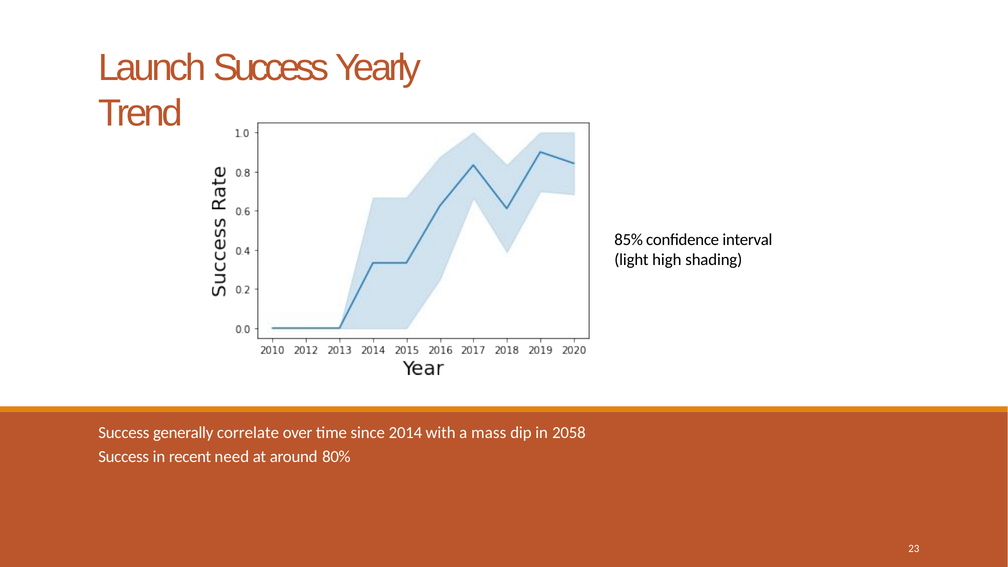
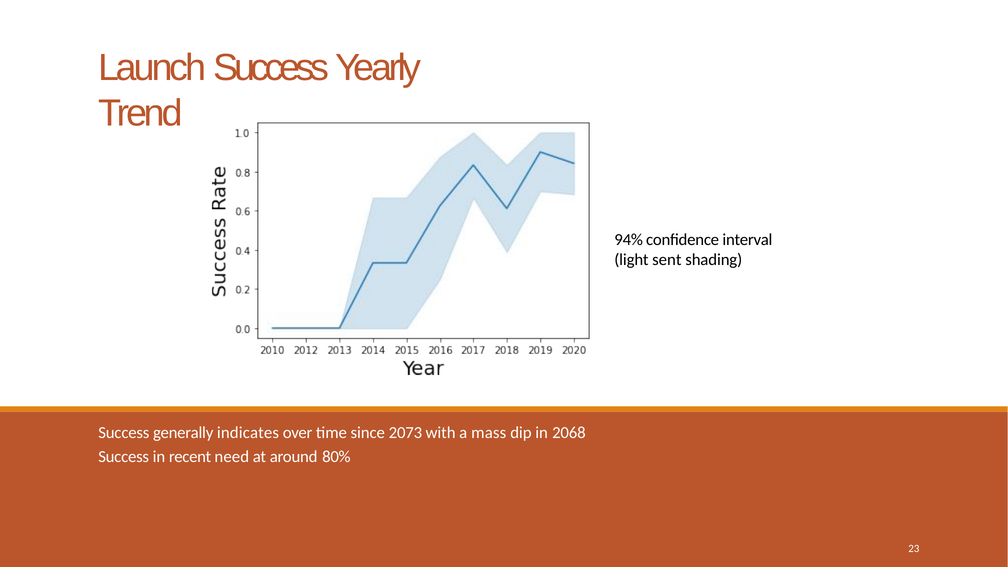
85%: 85% -> 94% (629, 240)
high: high -> sent (667, 260)
correlate: correlate -> indicates (248, 433)
2014: 2014 -> 2073 (405, 433)
2058: 2058 -> 2068 (569, 433)
